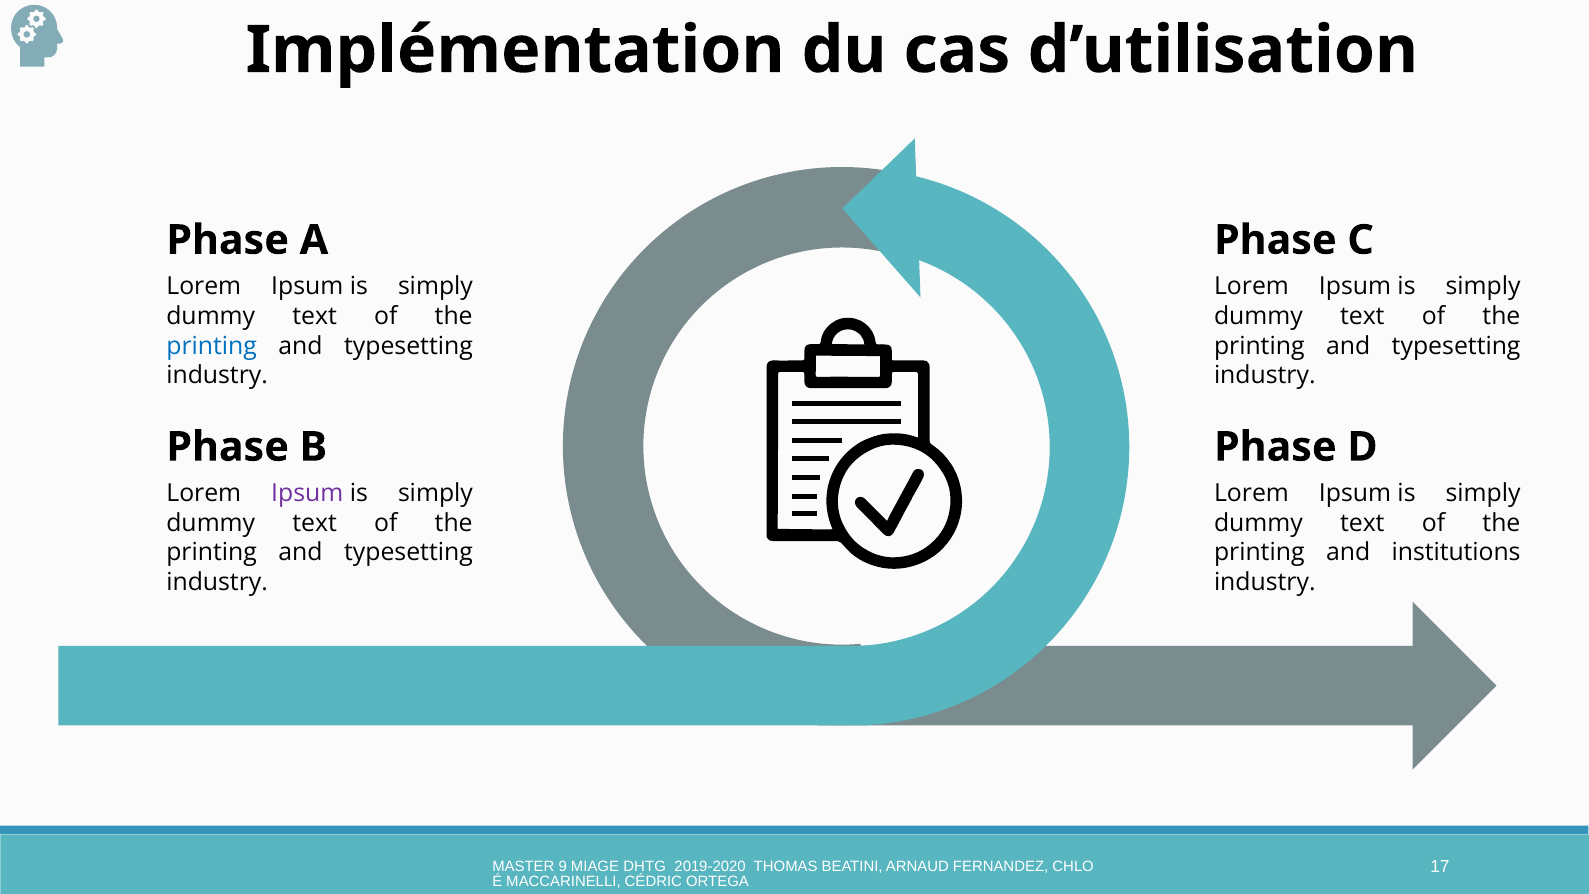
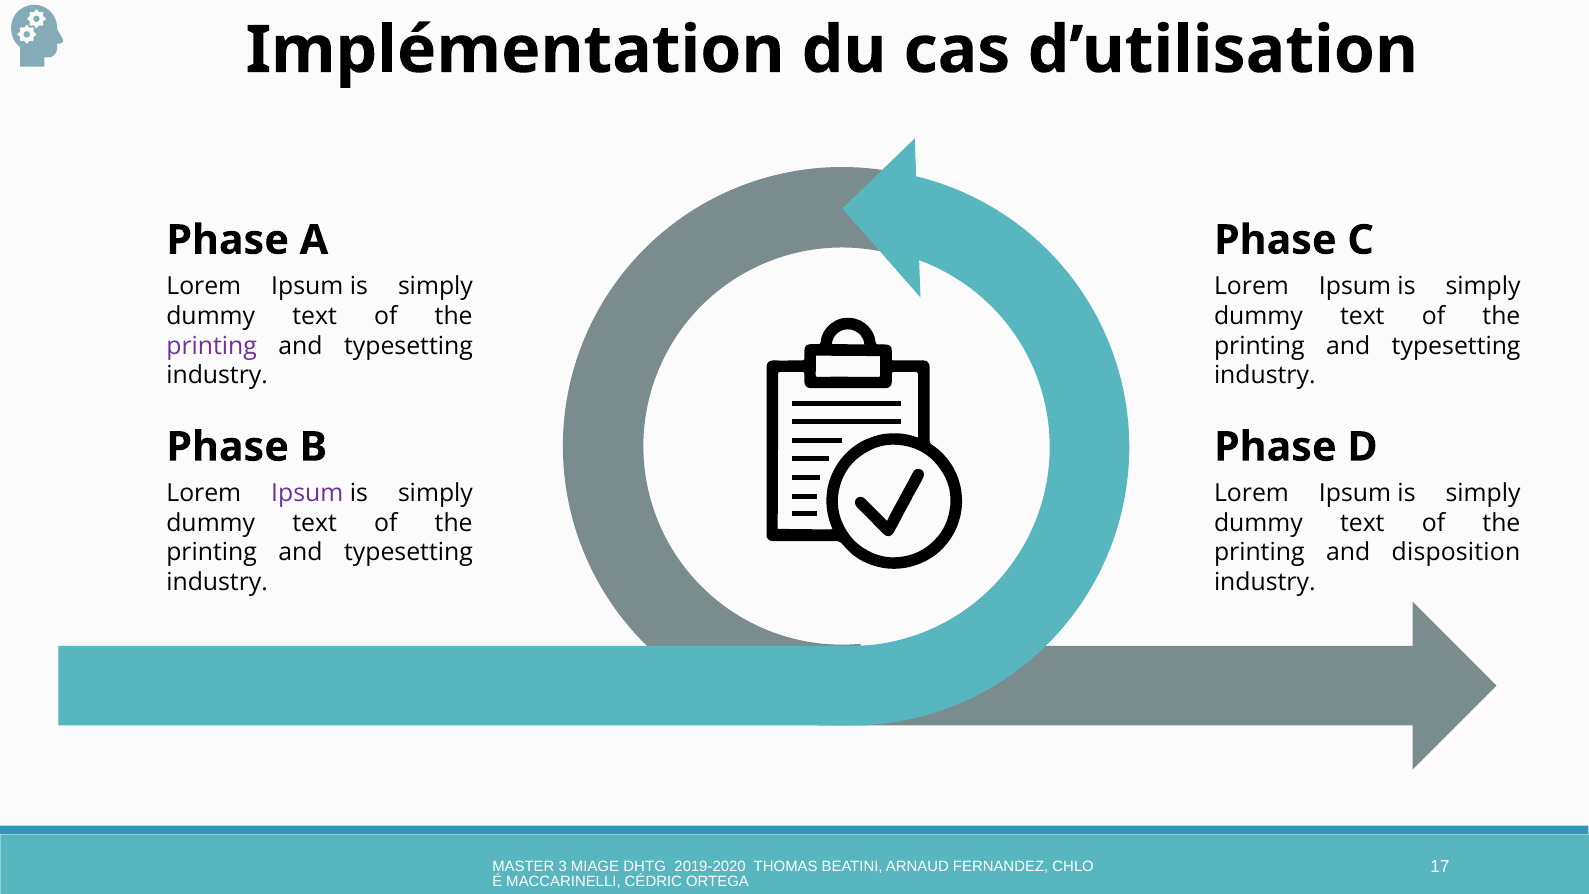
printing colour: blue -> purple (212, 346)
institutions: institutions -> disposition (1456, 553)
9: 9 -> 3 (563, 867)
